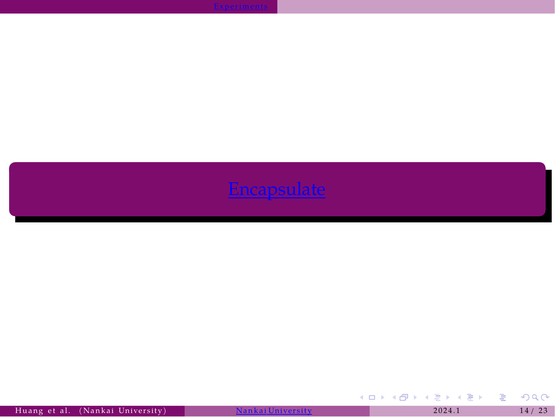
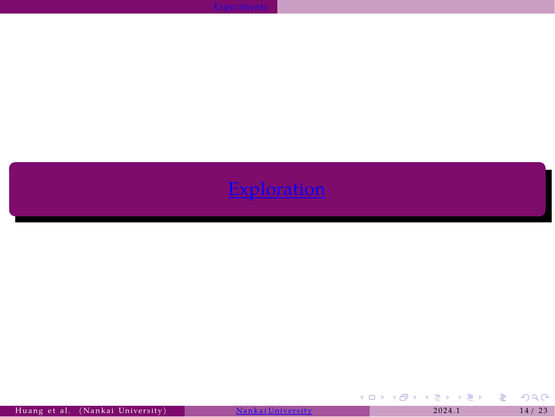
Encapsulate: Encapsulate -> Exploration (277, 189)
